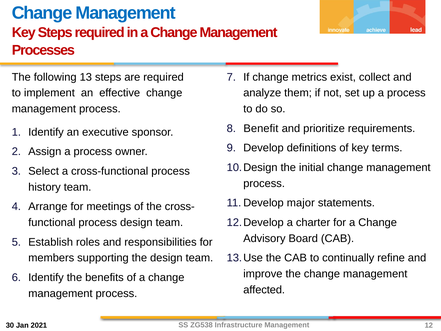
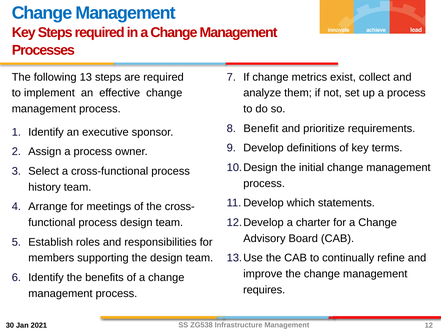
major: major -> which (301, 203)
affected: affected -> requires (264, 290)
